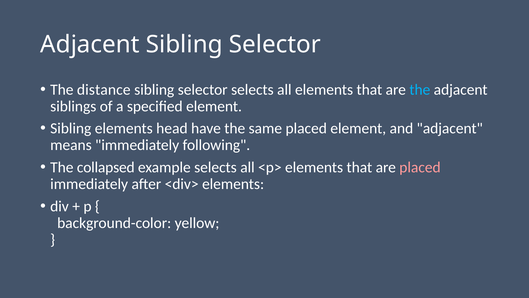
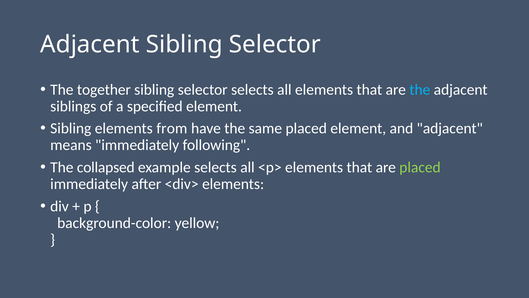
distance: distance -> together (104, 89)
head: head -> from (172, 128)
placed colour: pink -> light green (420, 167)
